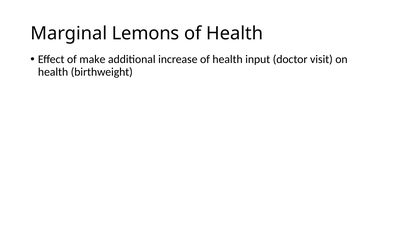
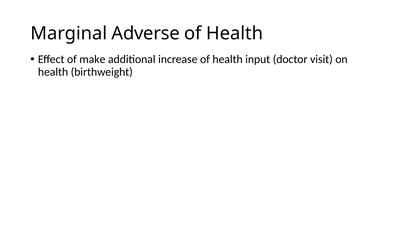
Lemons: Lemons -> Adverse (146, 34)
